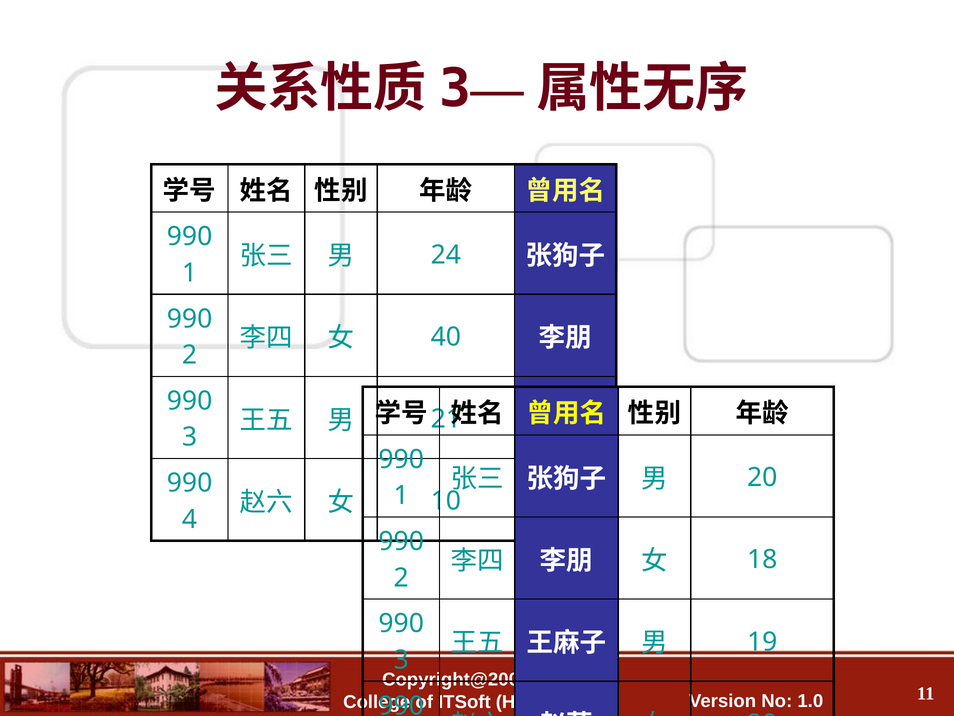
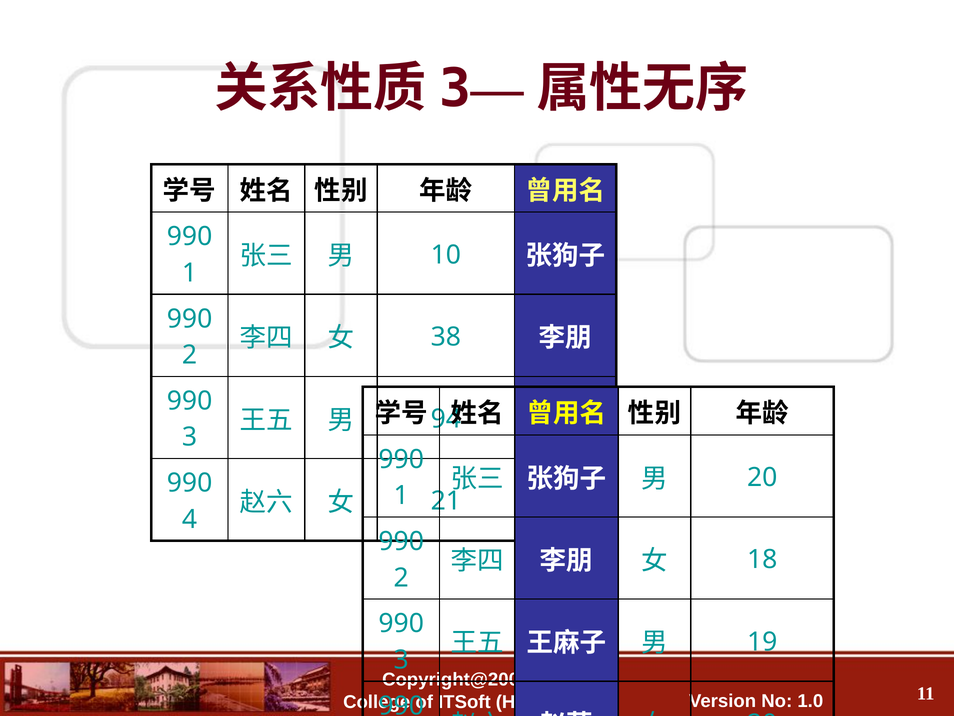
24: 24 -> 10 (446, 255)
40: 40 -> 38 (446, 337)
21: 21 -> 94 (446, 419)
10: 10 -> 21 (446, 501)
